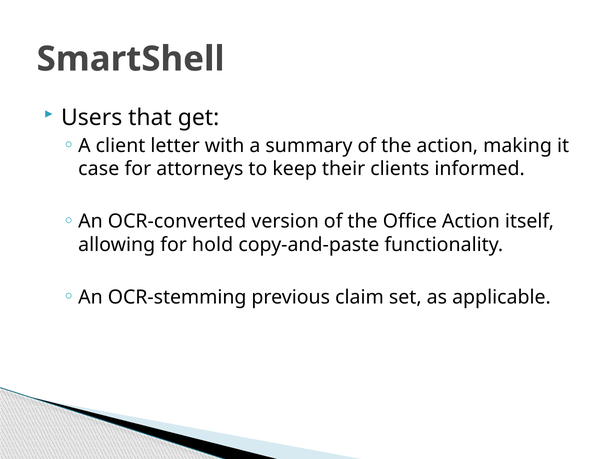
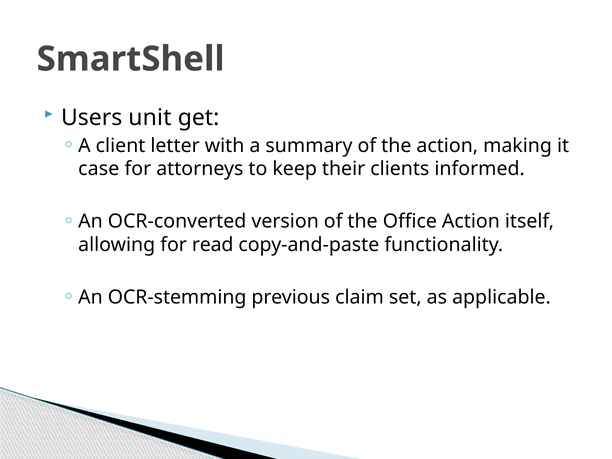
that: that -> unit (150, 118)
hold: hold -> read (213, 245)
